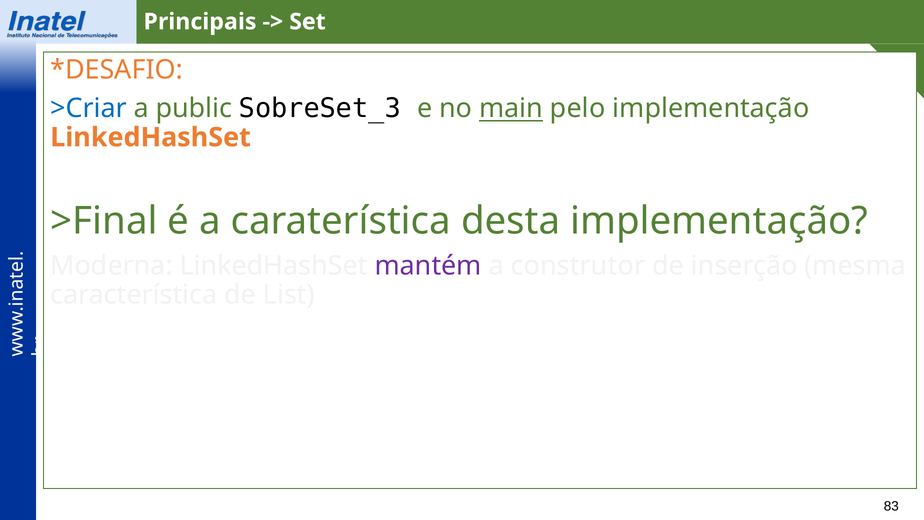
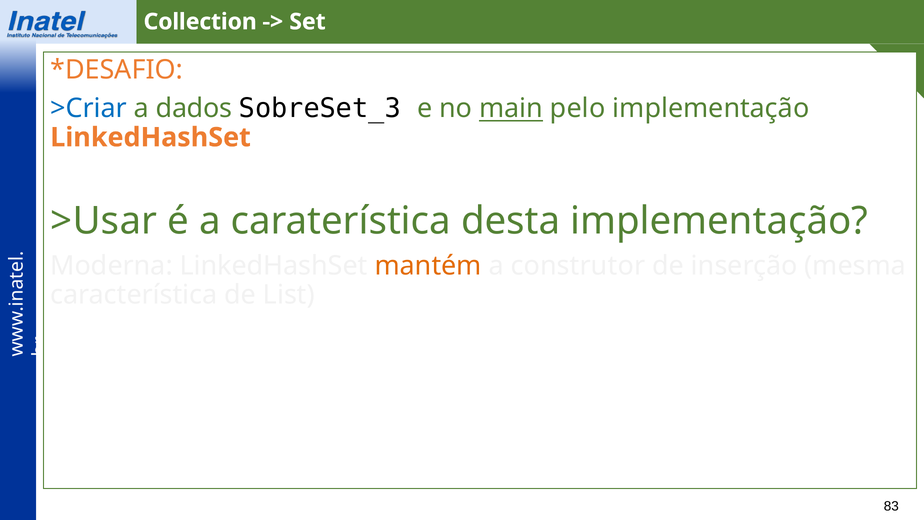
Principais: Principais -> Collection (200, 22)
public: public -> dados (194, 108)
>Final: >Final -> >Usar (104, 221)
mantém colour: purple -> orange (428, 266)
